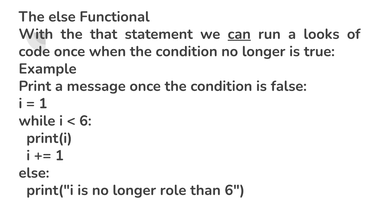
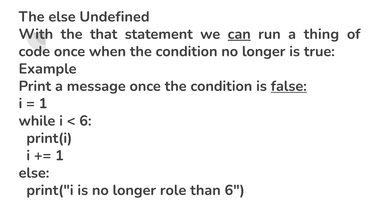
Functional: Functional -> Undefined (115, 17)
looks: looks -> thing (321, 34)
false underline: none -> present (289, 86)
